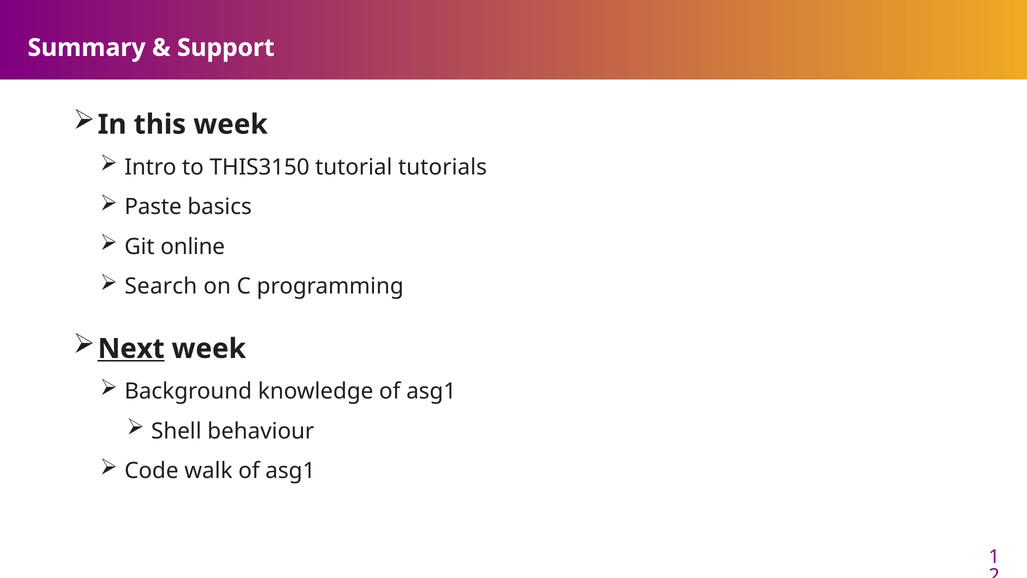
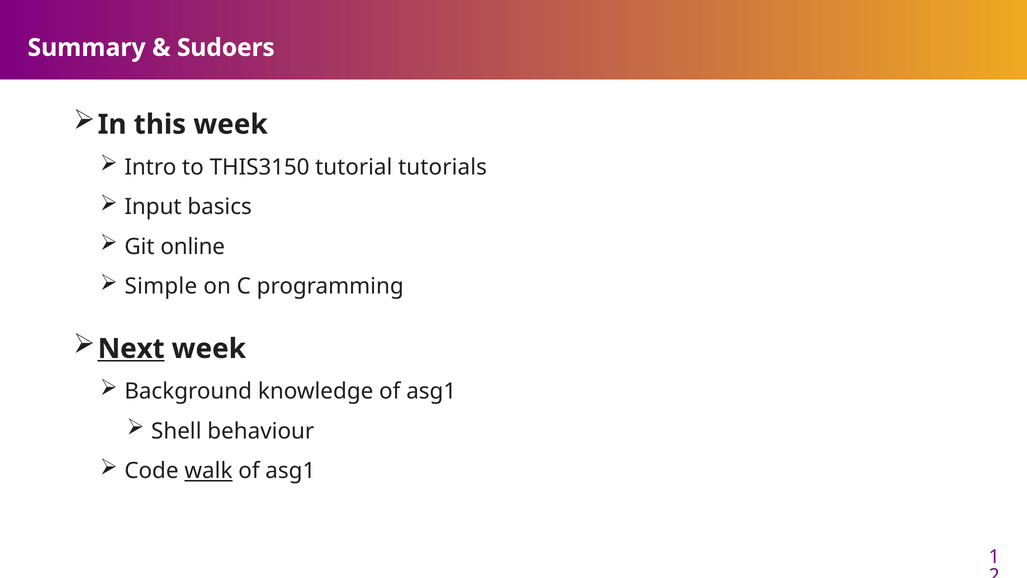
Support: Support -> Sudoers (226, 48)
Paste: Paste -> Input (153, 207)
Search: Search -> Simple (161, 286)
walk underline: none -> present (208, 471)
